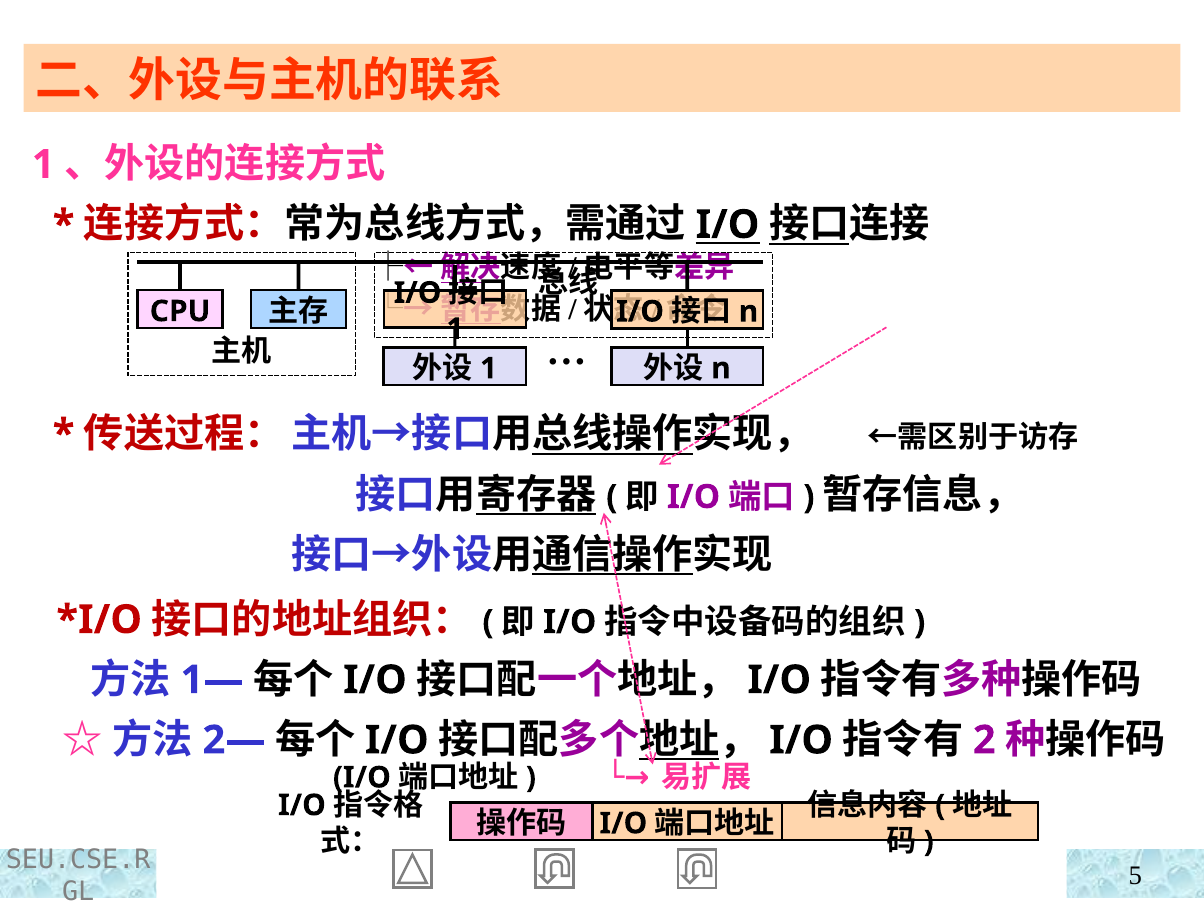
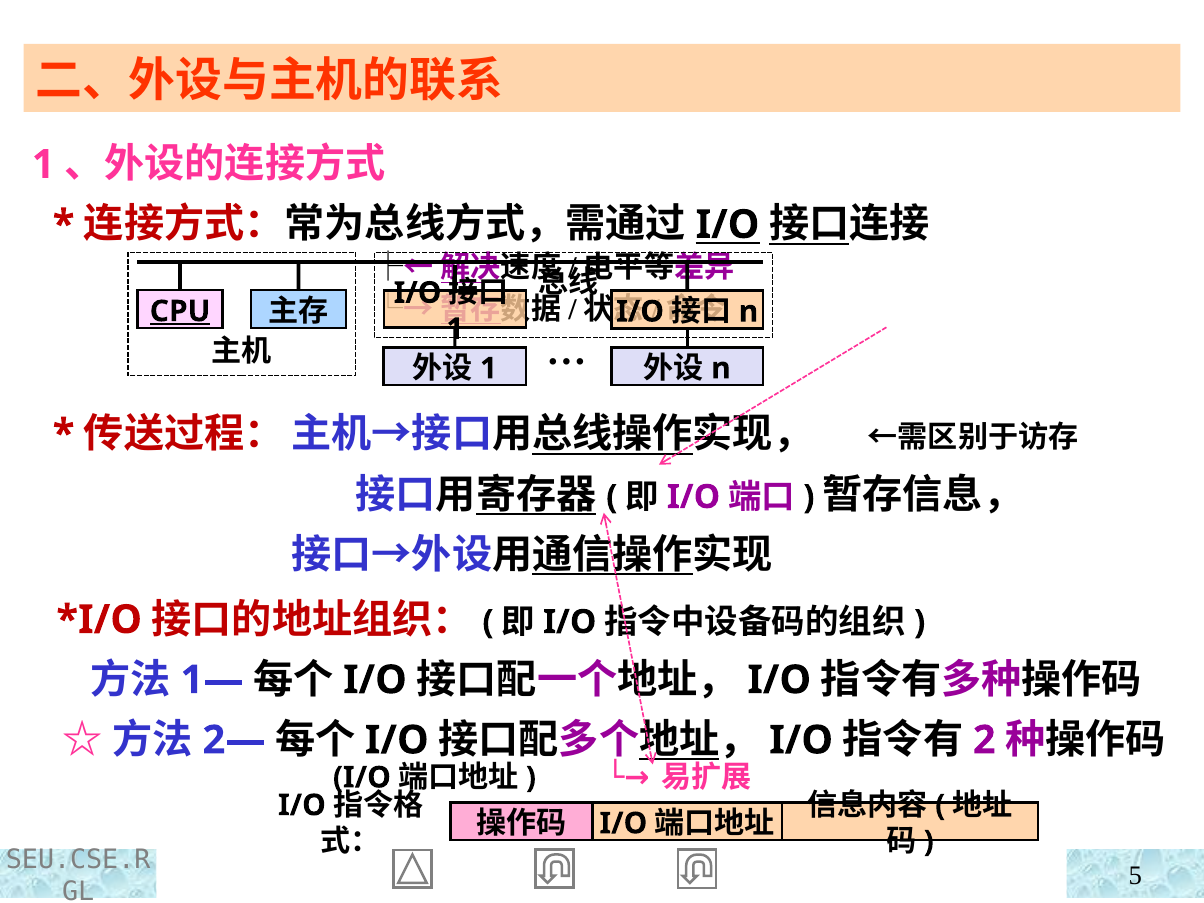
CPU underline: none -> present (180, 311)
